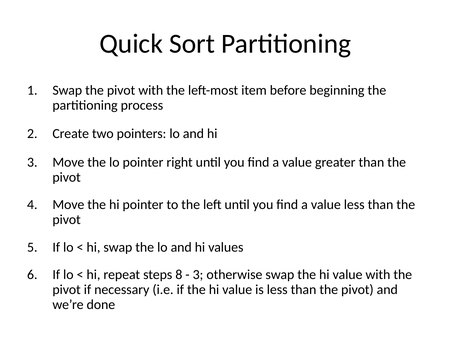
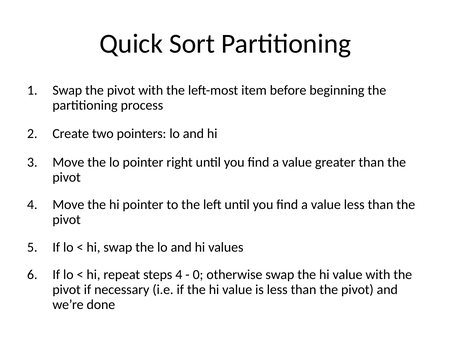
steps 8: 8 -> 4 (179, 275)
3: 3 -> 0 (198, 275)
